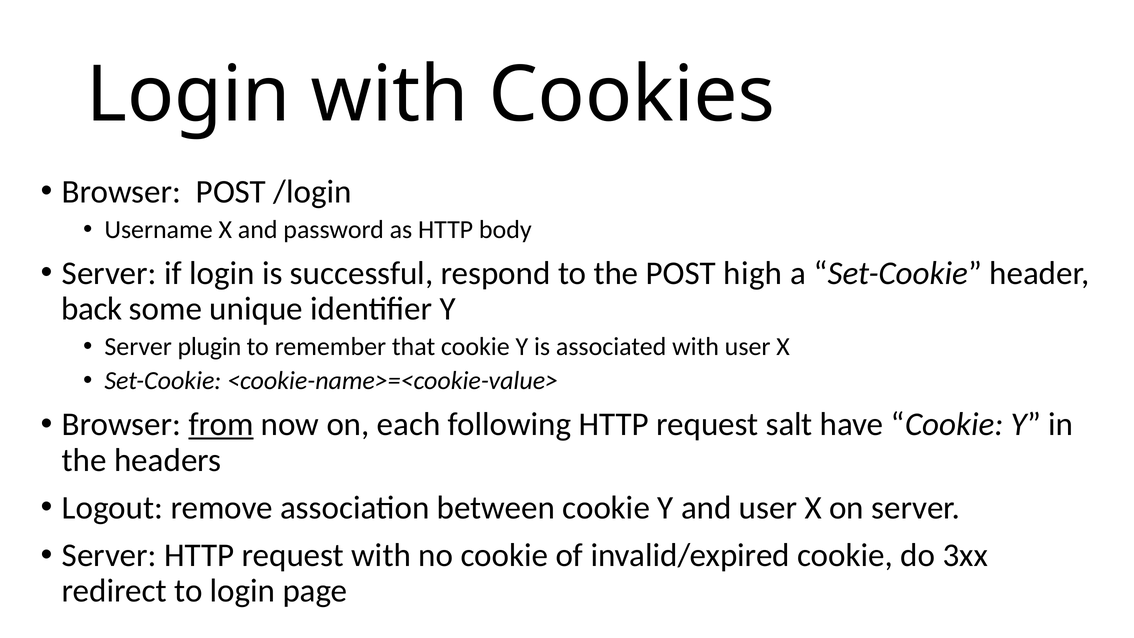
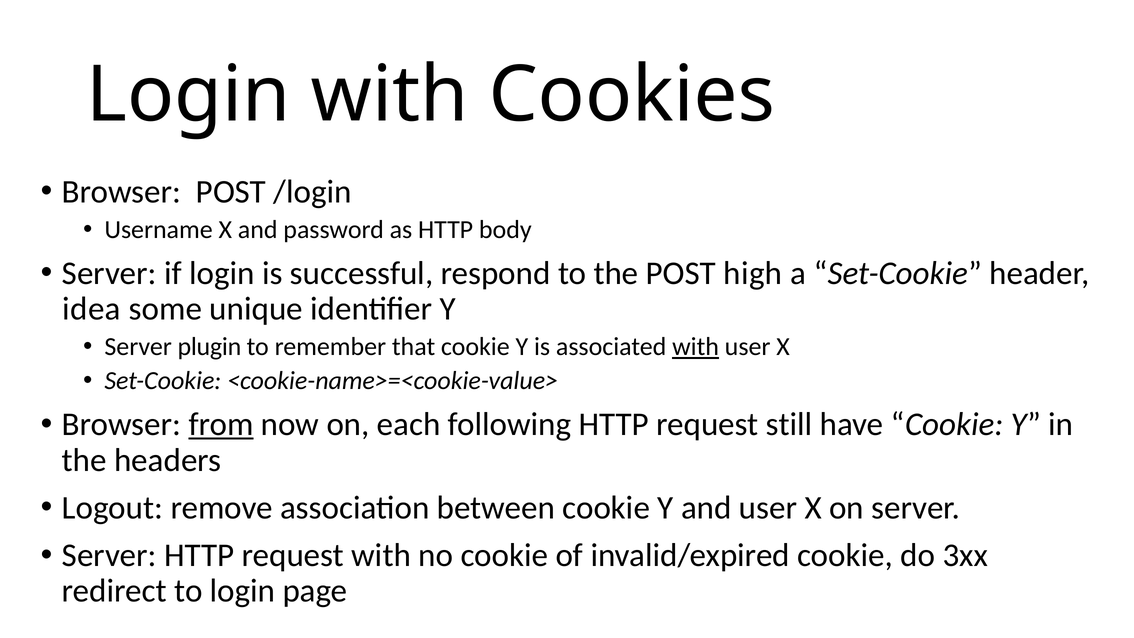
back: back -> idea (92, 309)
with underline: none -> present (696, 347)
salt: salt -> still (789, 424)
